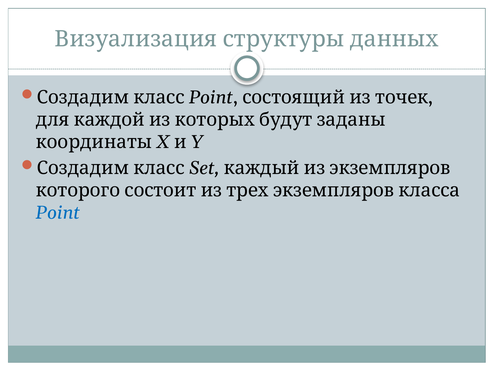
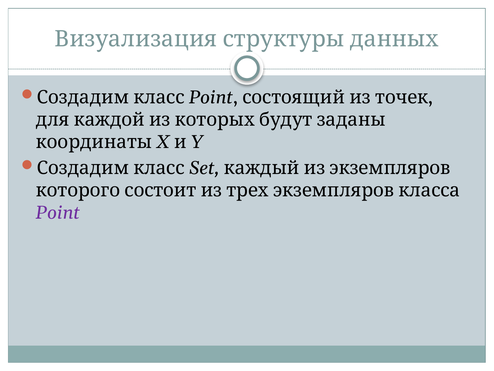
Point colour: blue -> purple (58, 212)
